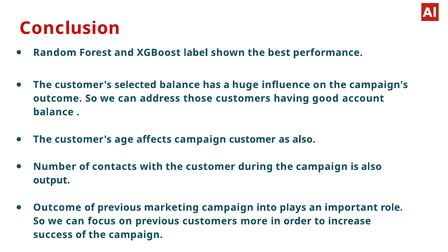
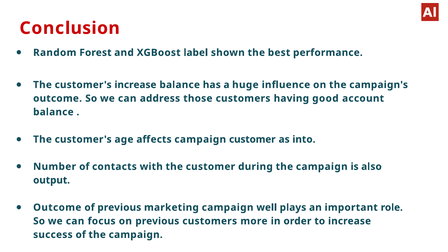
customer's selected: selected -> increase (135, 85)
as also: also -> into (304, 139)
into: into -> well (267, 207)
